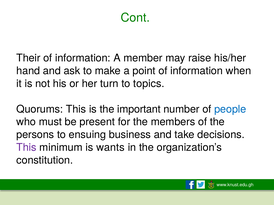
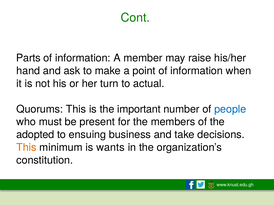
Their: Their -> Parts (28, 58)
topics: topics -> actual (149, 84)
persons: persons -> adopted (35, 135)
This colour: purple -> orange (26, 148)
